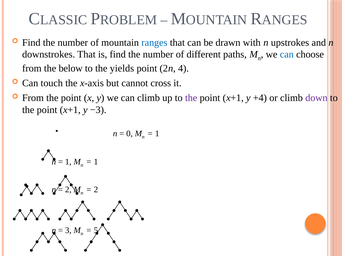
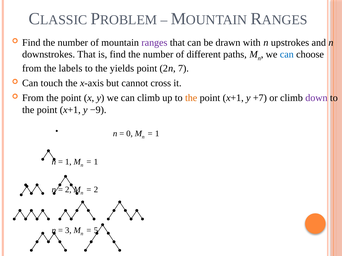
ranges colour: blue -> purple (154, 43)
below: below -> labels (71, 68)
4: 4 -> 7 (183, 68)
the colour: purple -> orange (191, 98)
+4: +4 -> +7 (260, 98)
−3: −3 -> −9 (98, 110)
